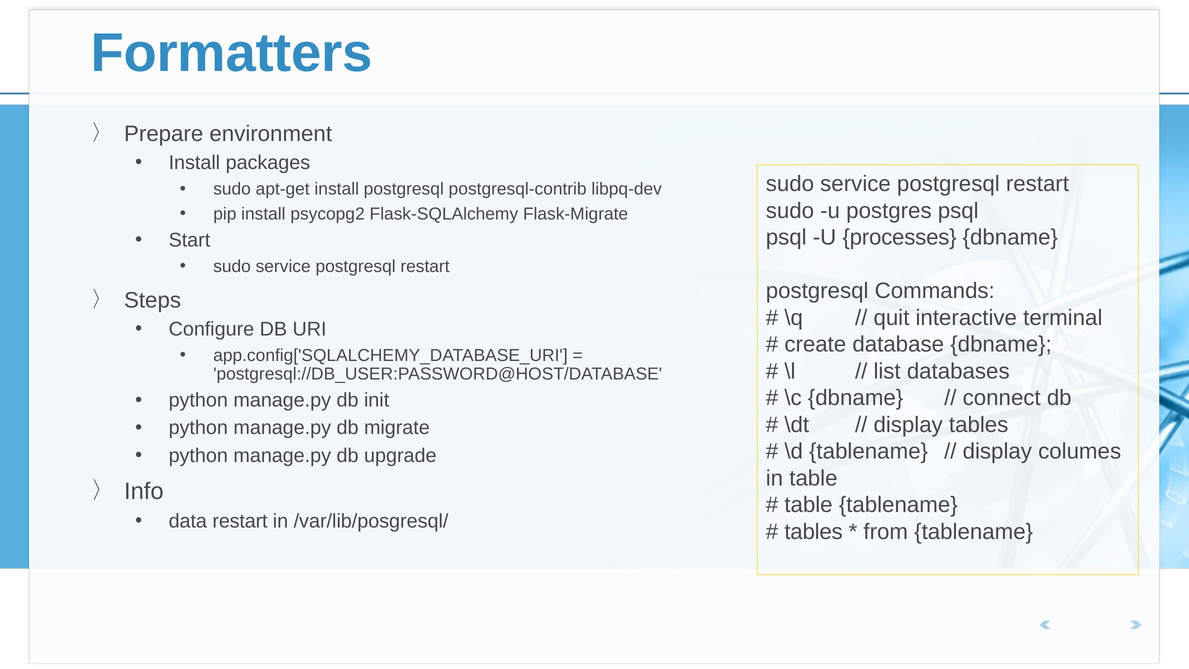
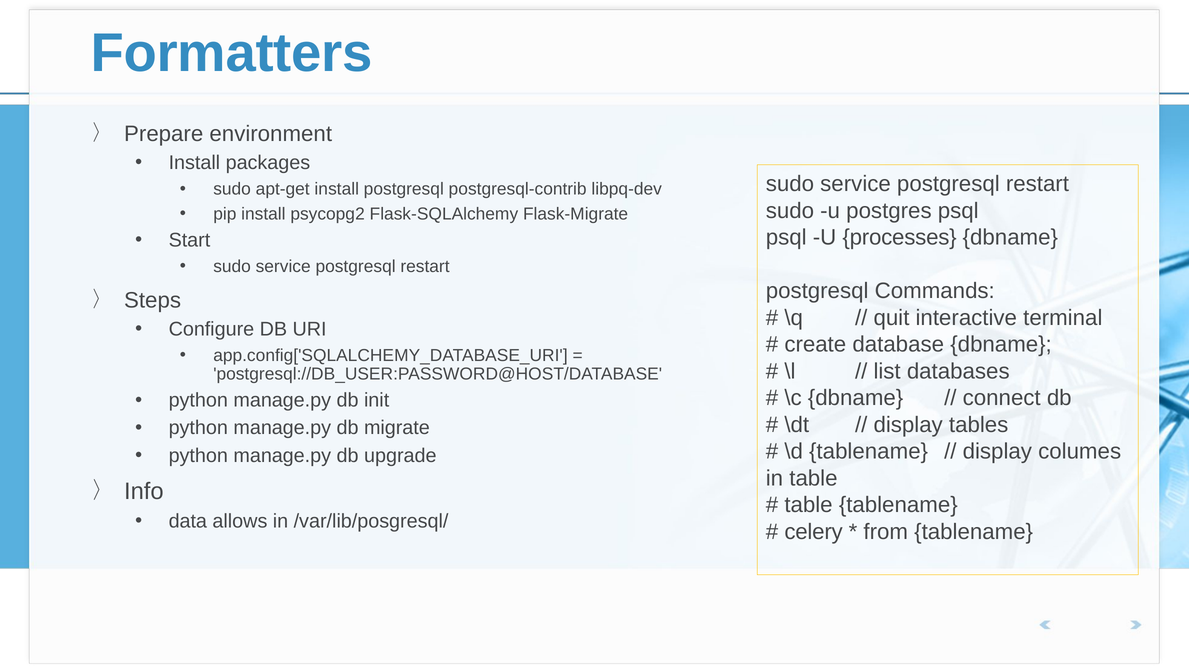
data restart: restart -> allows (240, 521)
tables: tables -> celery (814, 532)
